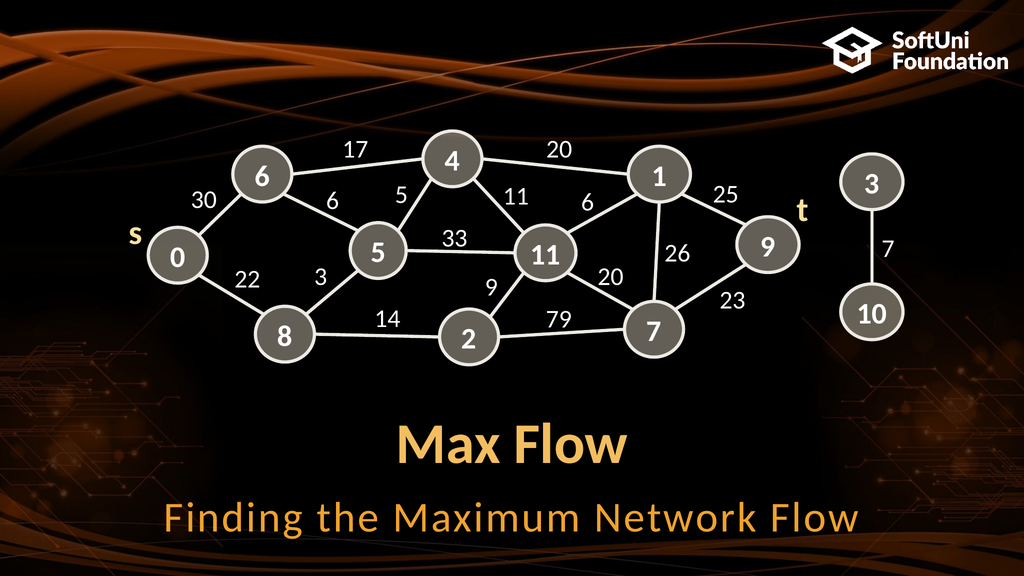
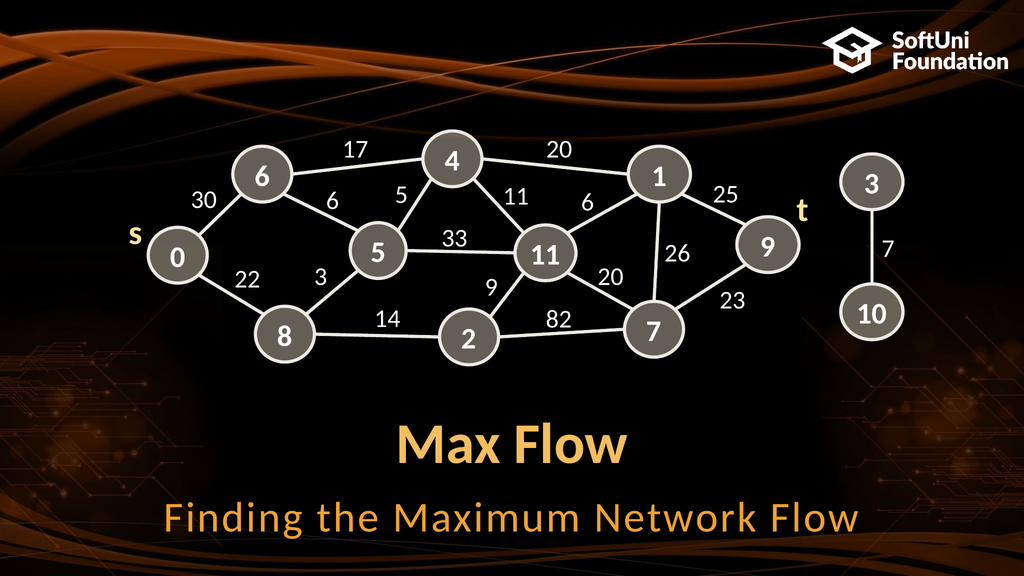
79: 79 -> 82 (559, 319)
